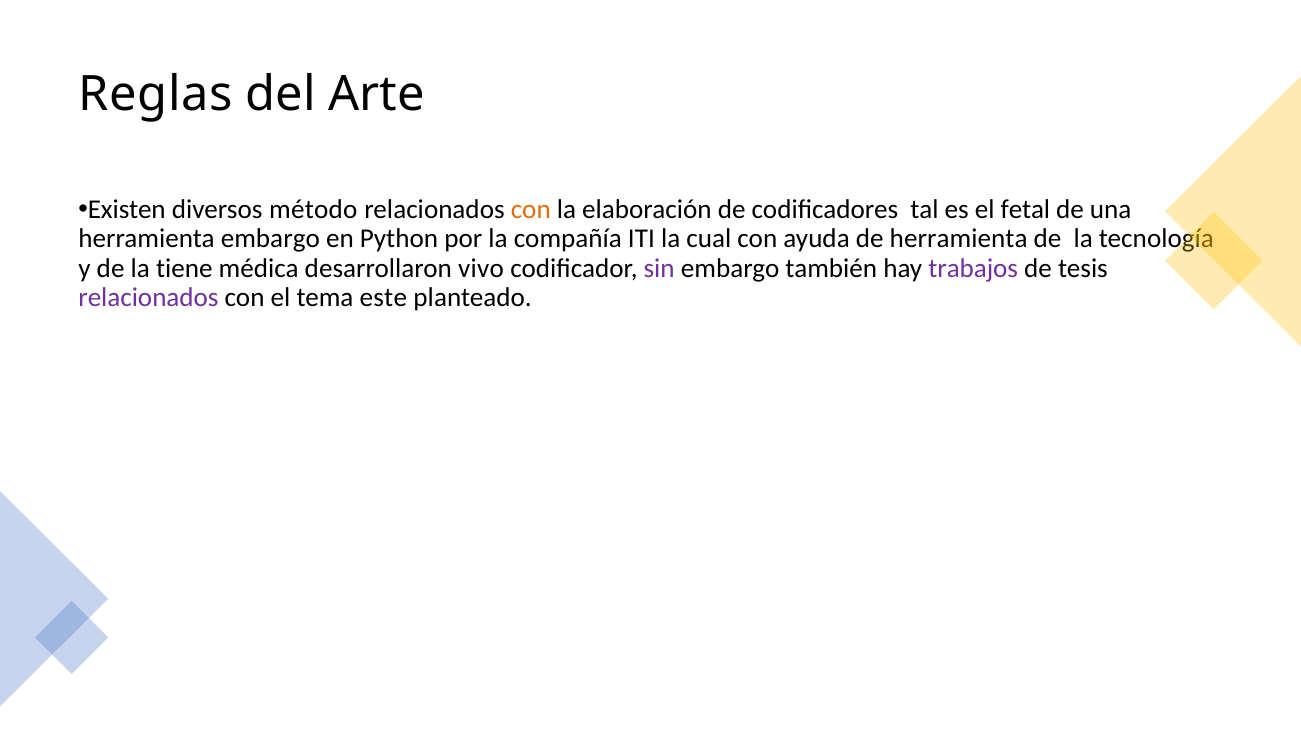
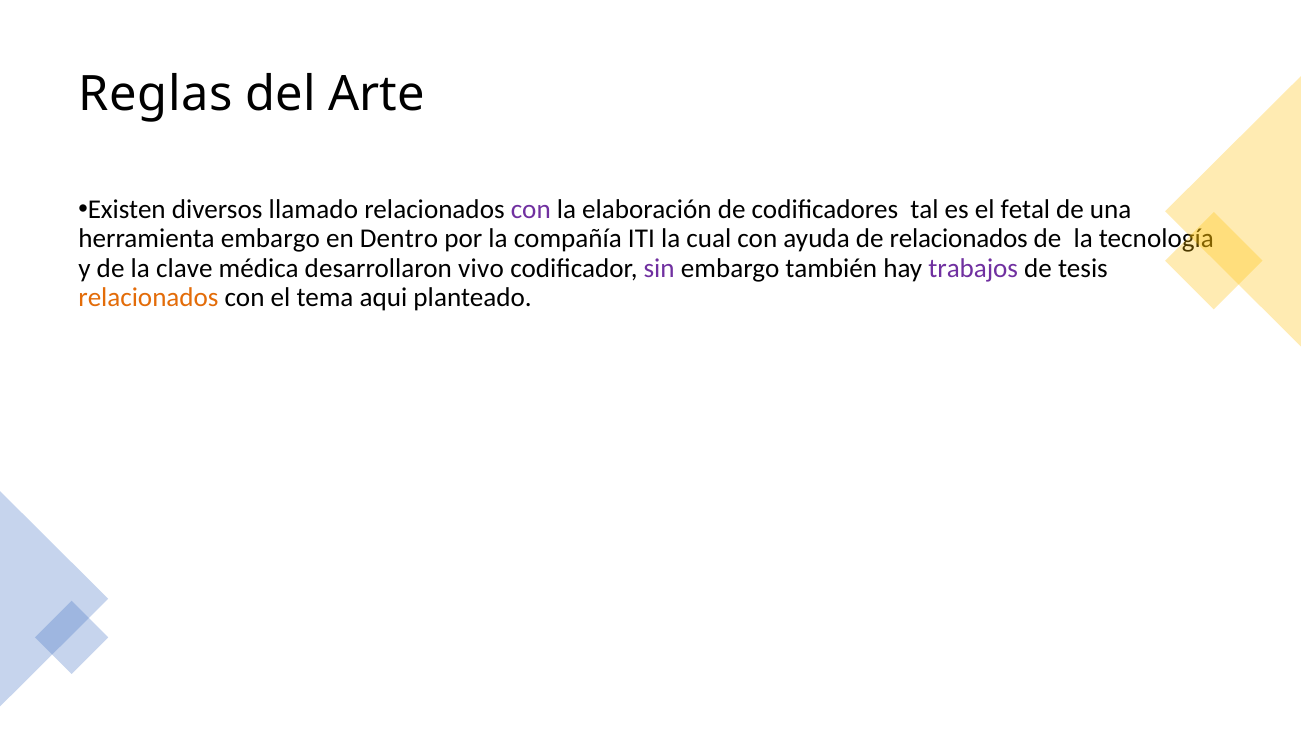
método: método -> llamado (313, 210)
con colour: orange -> purple (531, 210)
Python: Python -> Dentro (399, 239)
de herramienta: herramienta -> relacionados (959, 239)
tiene: tiene -> clave (184, 268)
relacionados colour: purple -> orange (148, 298)
este: este -> aqui (383, 298)
